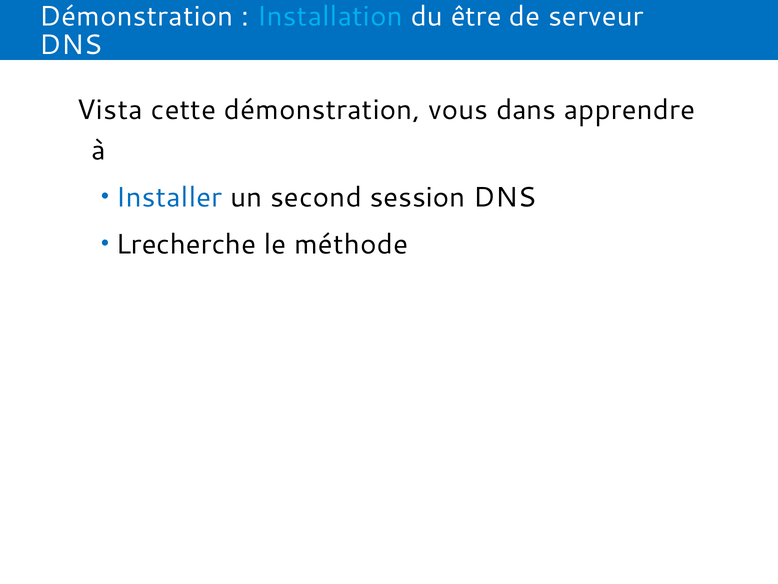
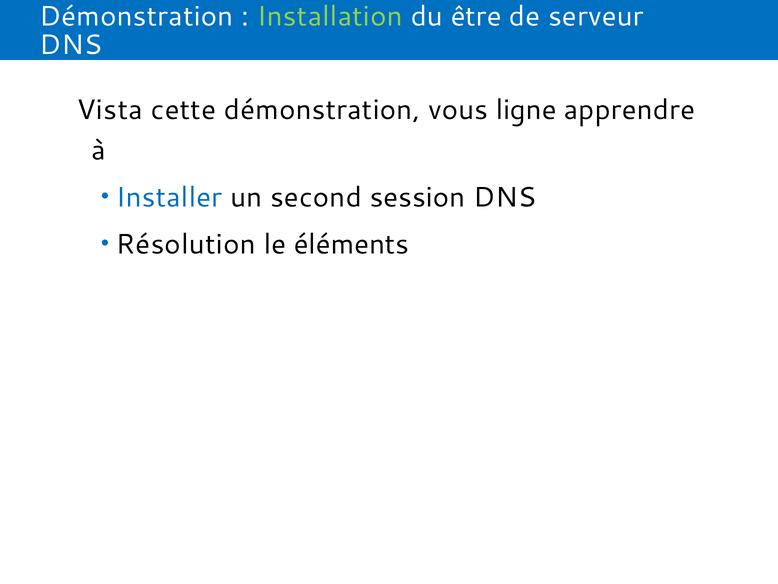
Installation colour: light blue -> light green (330, 16)
dans: dans -> ligne (526, 110)
Lrecherche: Lrecherche -> Résolution (186, 244)
méthode: méthode -> éléments (351, 244)
